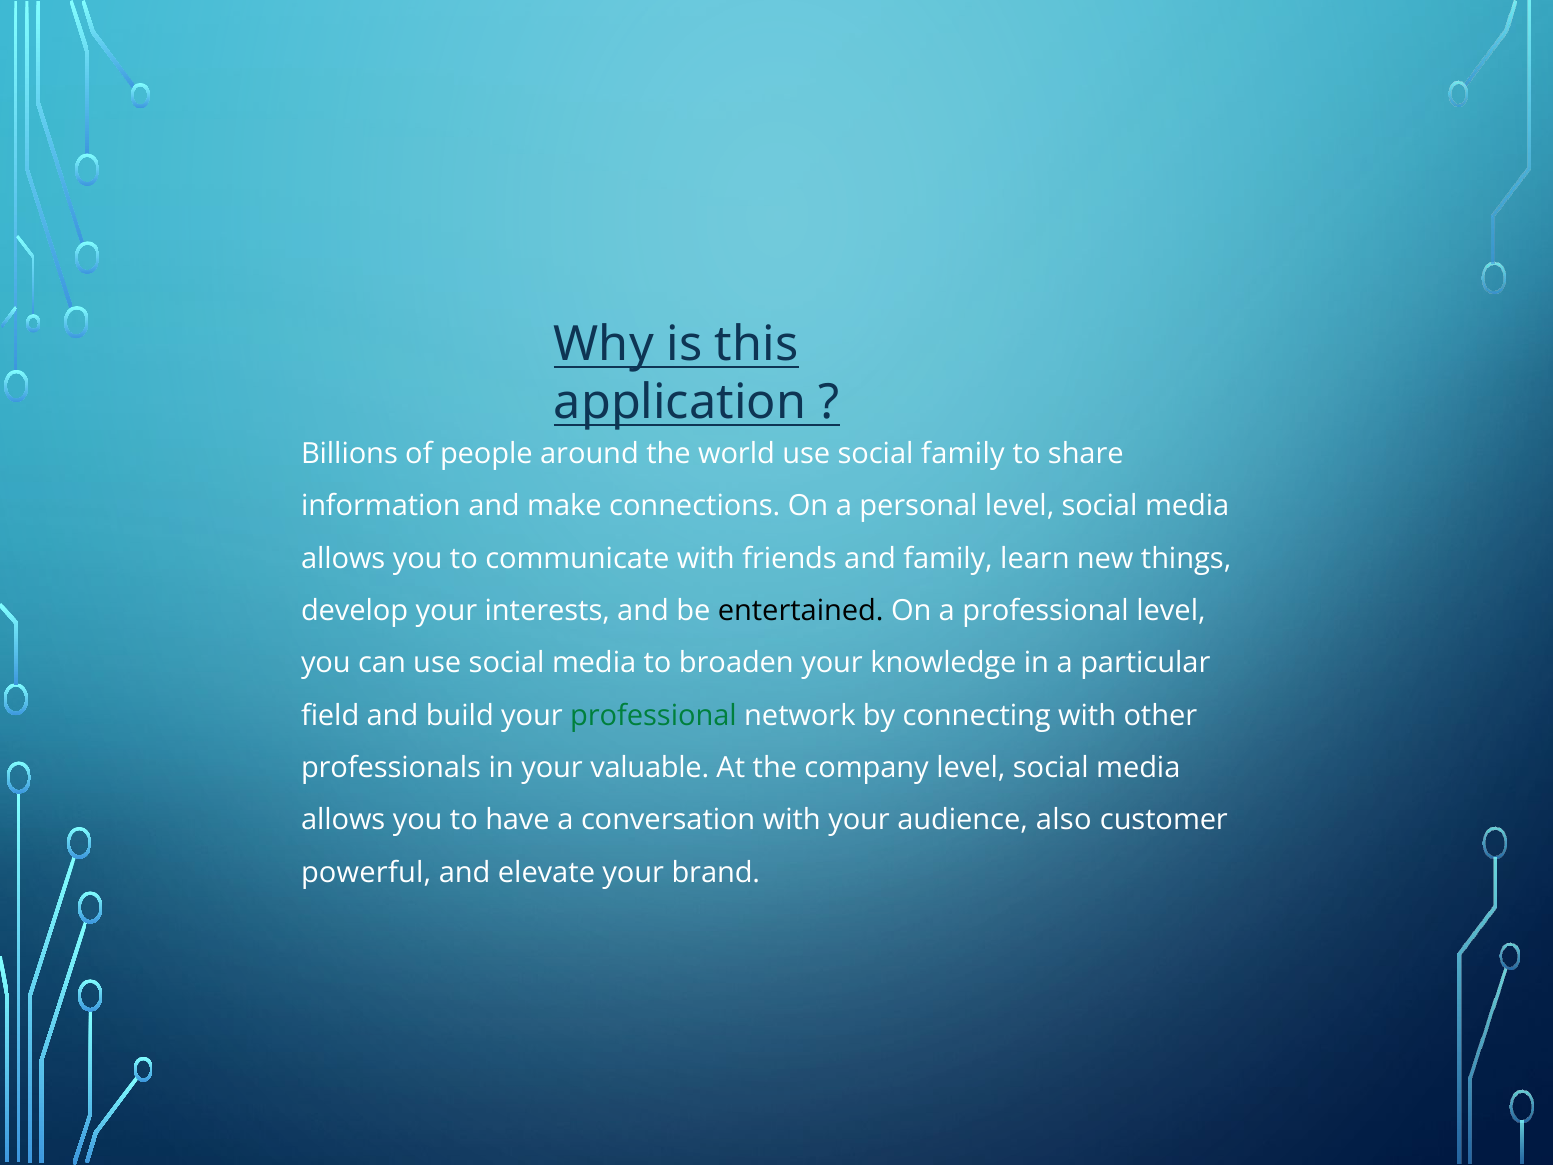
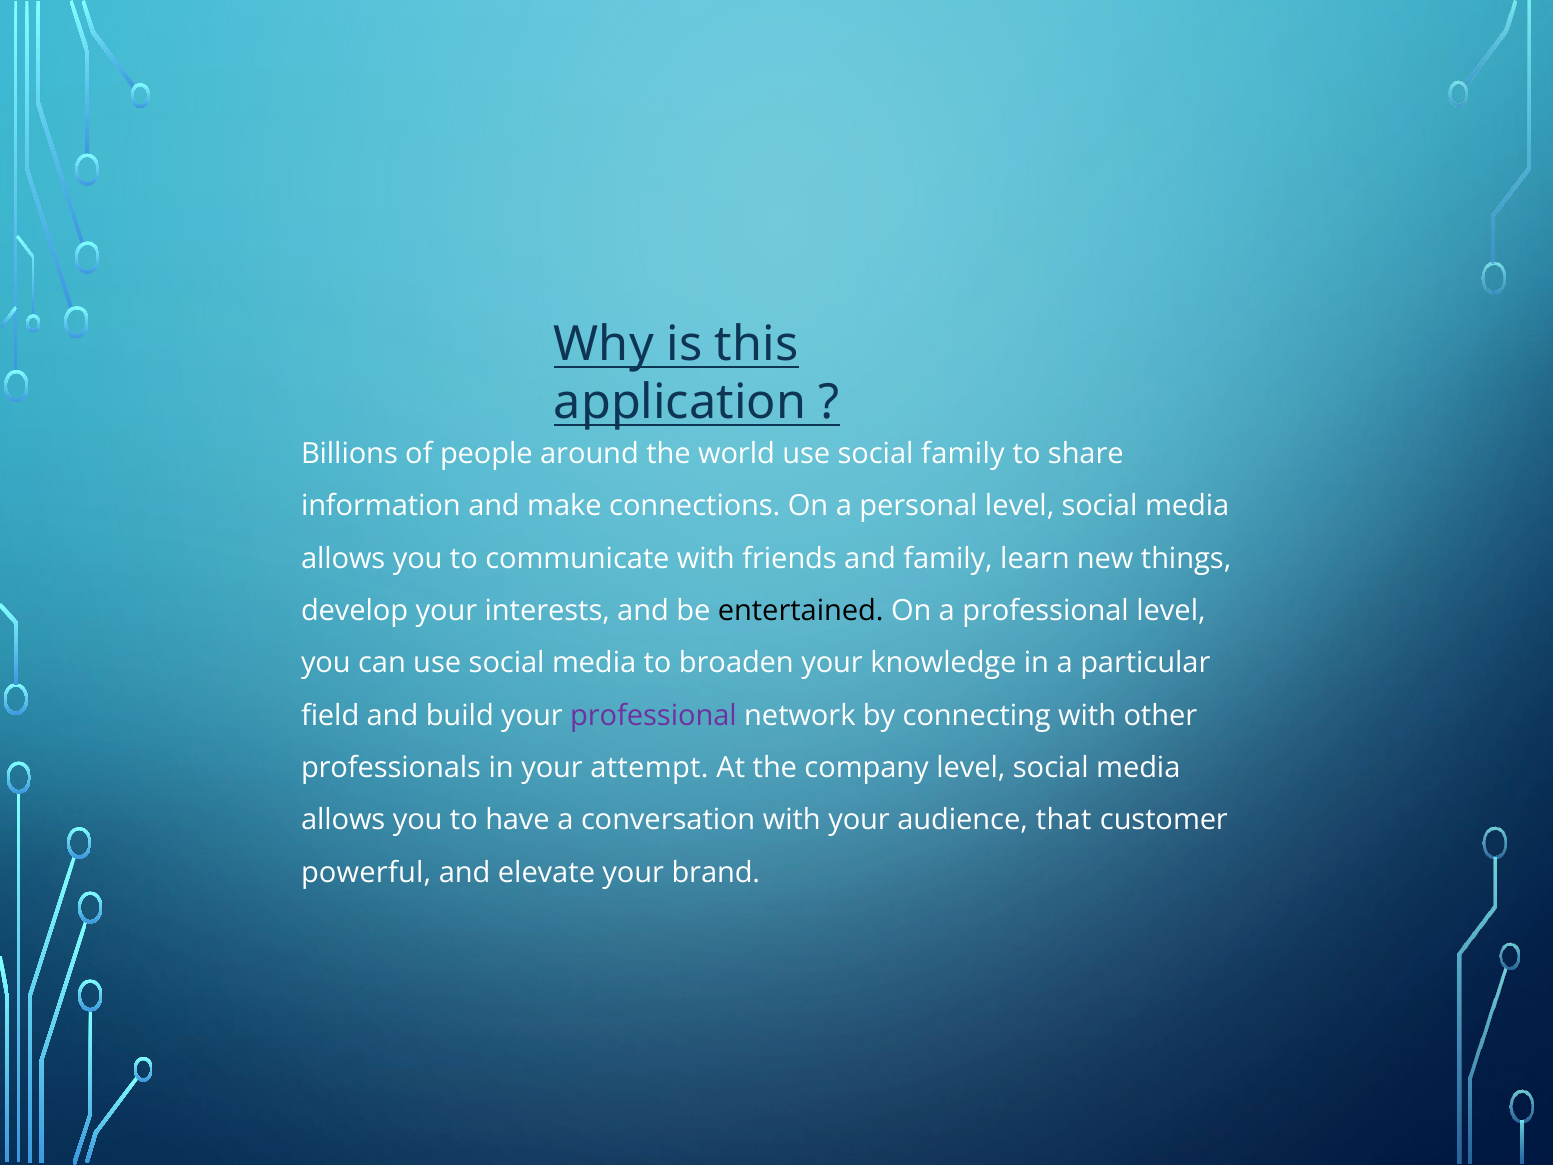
professional colour: green -> purple (653, 715)
valuable: valuable -> attempt (649, 768)
also: also -> that (1064, 820)
